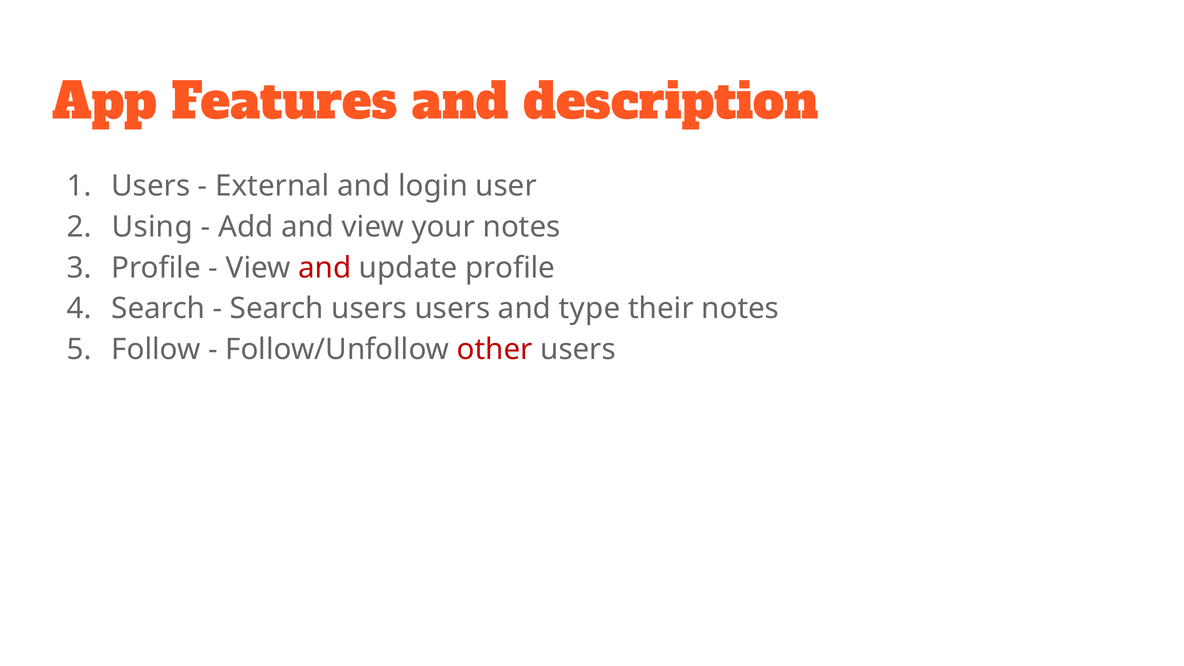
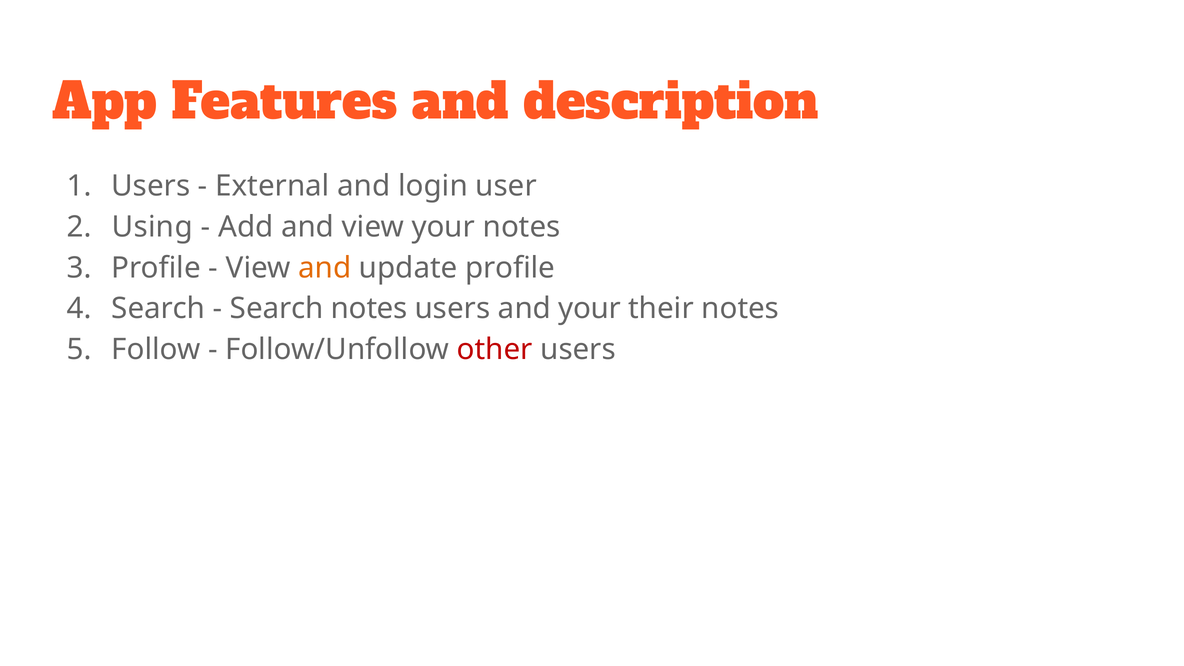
and colour: red -> orange (325, 268)
Search users: users -> notes (369, 309)
and type: type -> your (590, 309)
